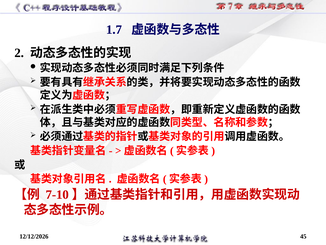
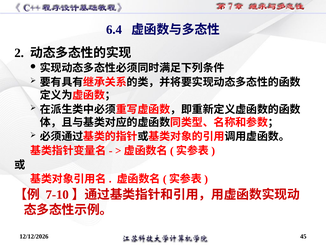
1.7: 1.7 -> 6.4 (114, 30)
